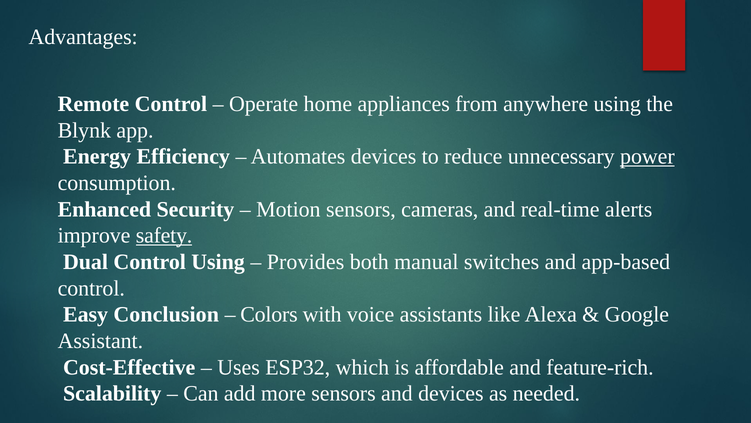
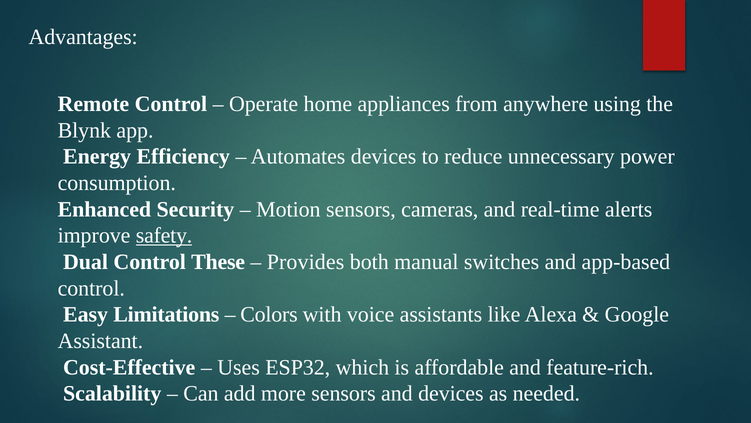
power underline: present -> none (647, 156)
Control Using: Using -> These (218, 262)
Conclusion: Conclusion -> Limitations (166, 314)
